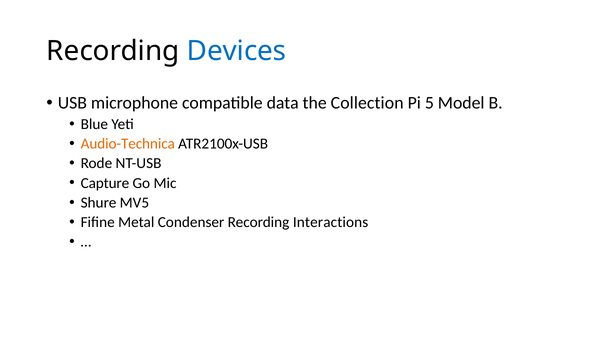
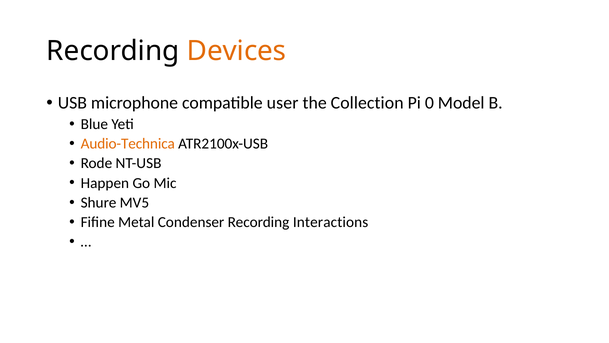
Devices colour: blue -> orange (237, 51)
data: data -> user (283, 103)
5: 5 -> 0 (429, 103)
Capture: Capture -> Happen (105, 183)
